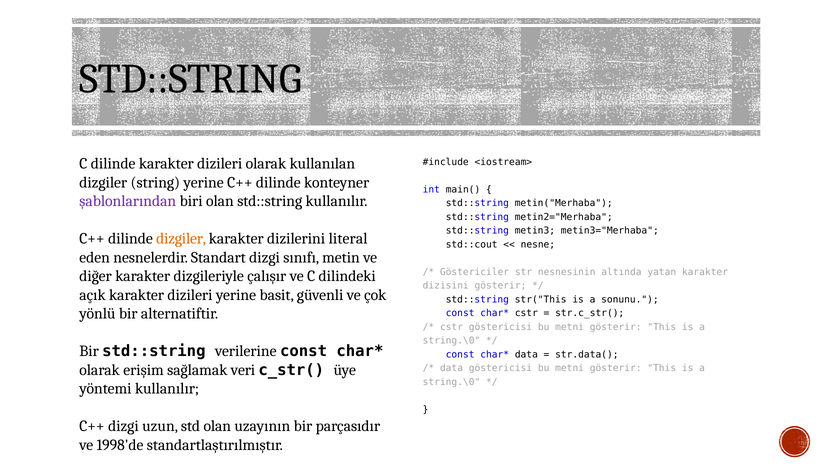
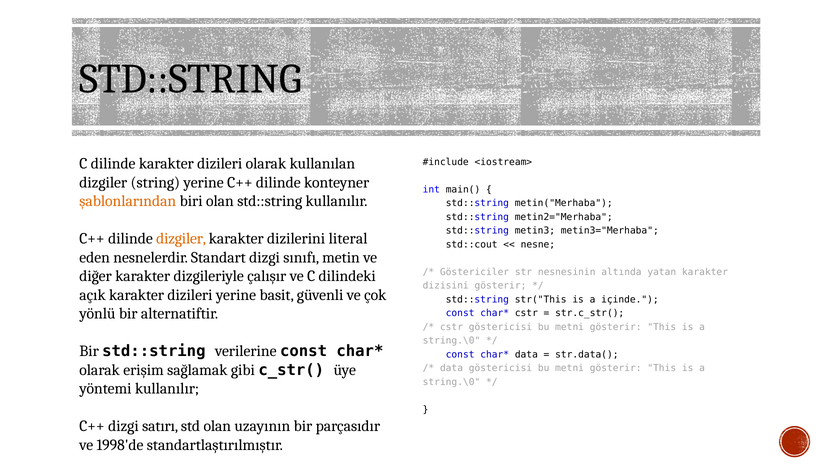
şablonlarından colour: purple -> orange (128, 201)
sonunu: sonunu -> içinde (630, 299)
veri: veri -> gibi (243, 370)
uzun: uzun -> satırı (160, 426)
